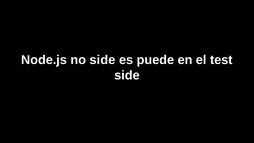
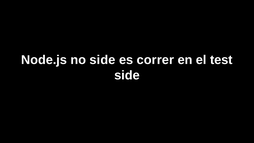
puede: puede -> correr (155, 60)
